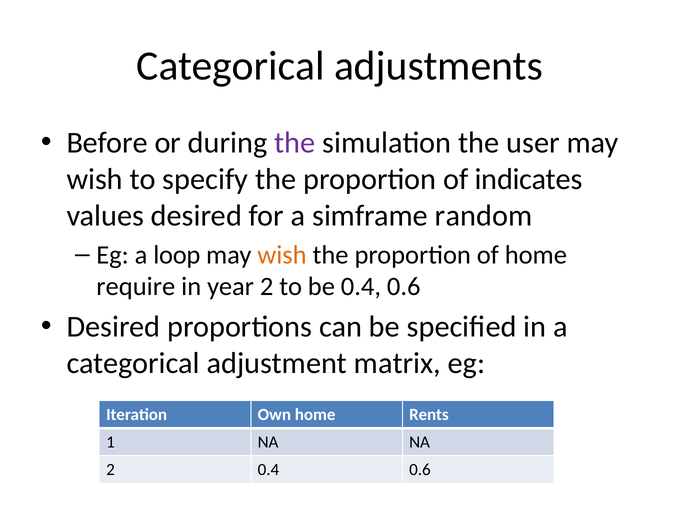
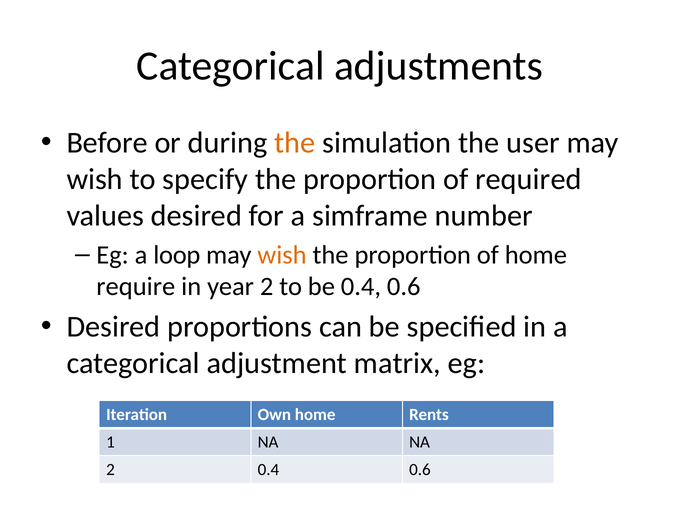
the colour: purple -> orange (295, 143)
indicates: indicates -> required (528, 180)
random: random -> number (484, 216)
